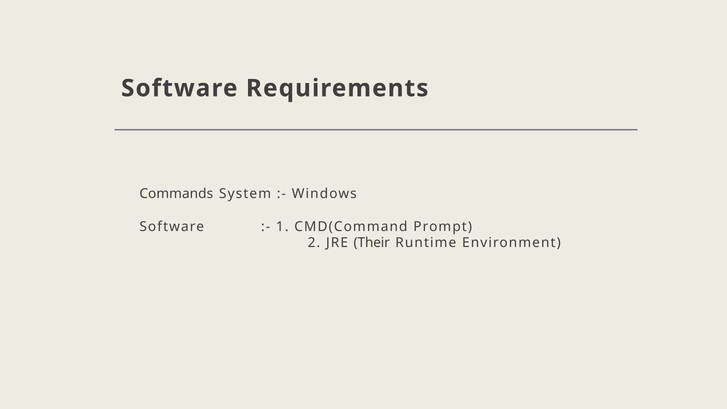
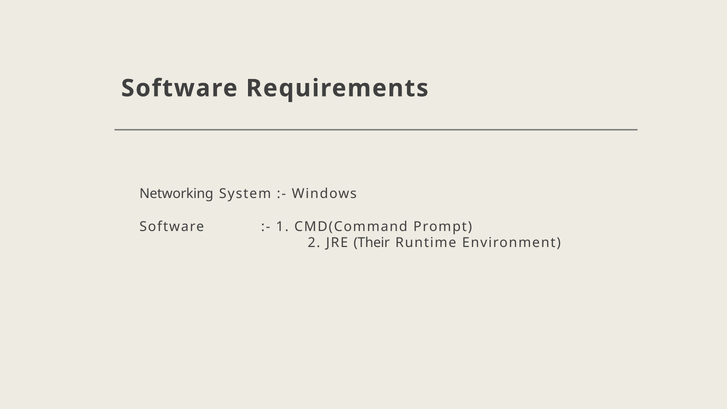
Commands: Commands -> Networking (176, 194)
